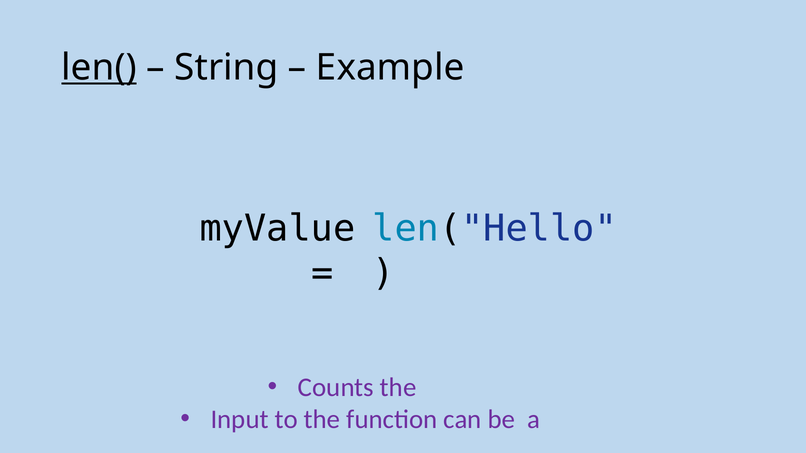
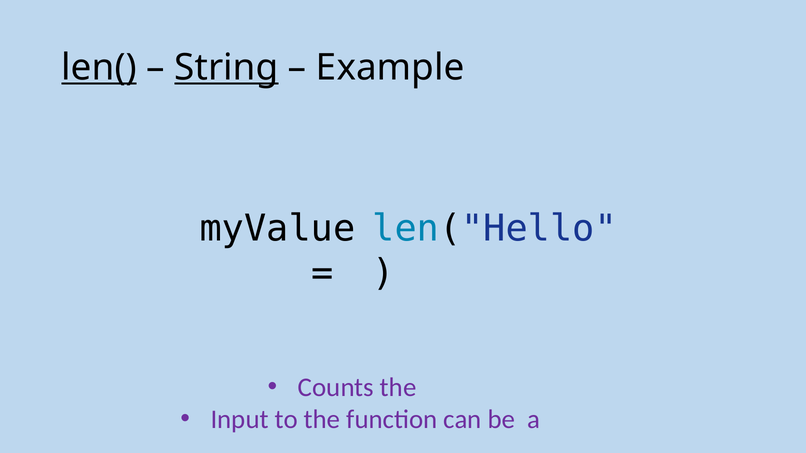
String underline: none -> present (226, 68)
